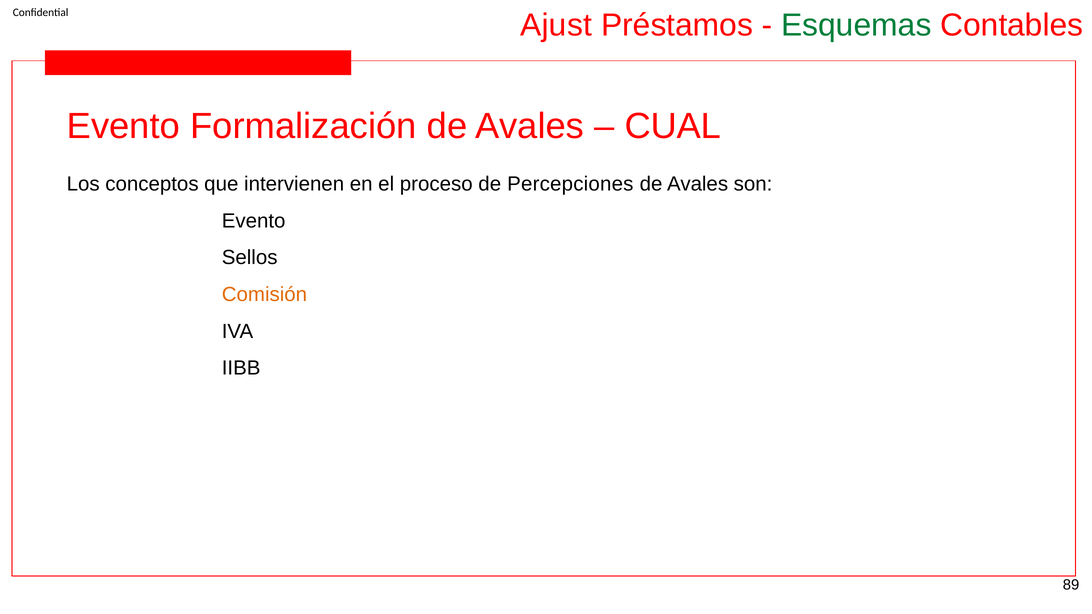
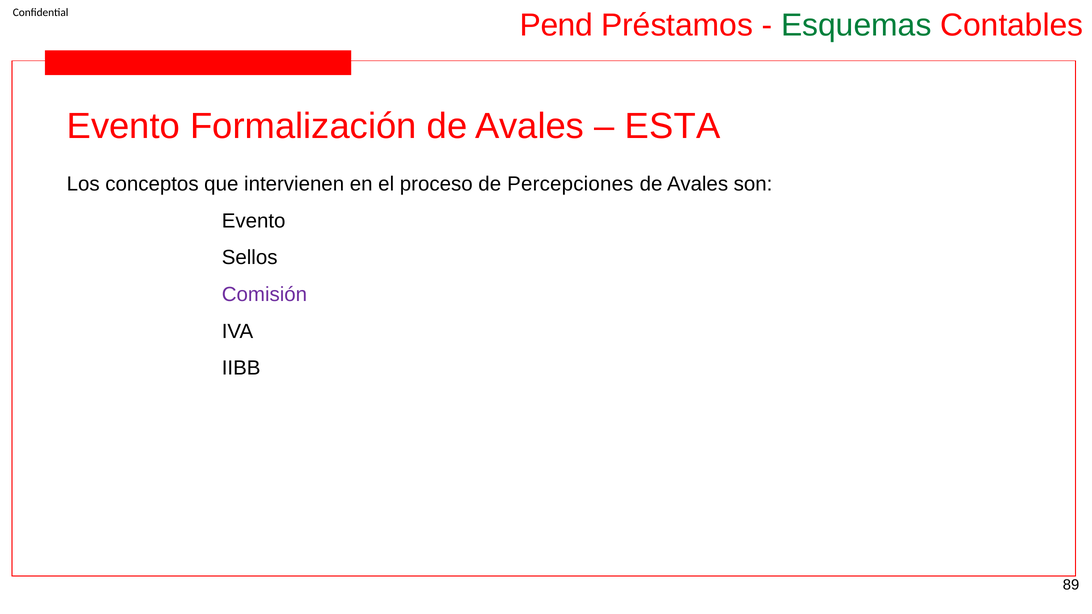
Ajust: Ajust -> Pend (556, 25)
CUAL: CUAL -> ESTA (673, 127)
Comisión colour: orange -> purple (264, 295)
